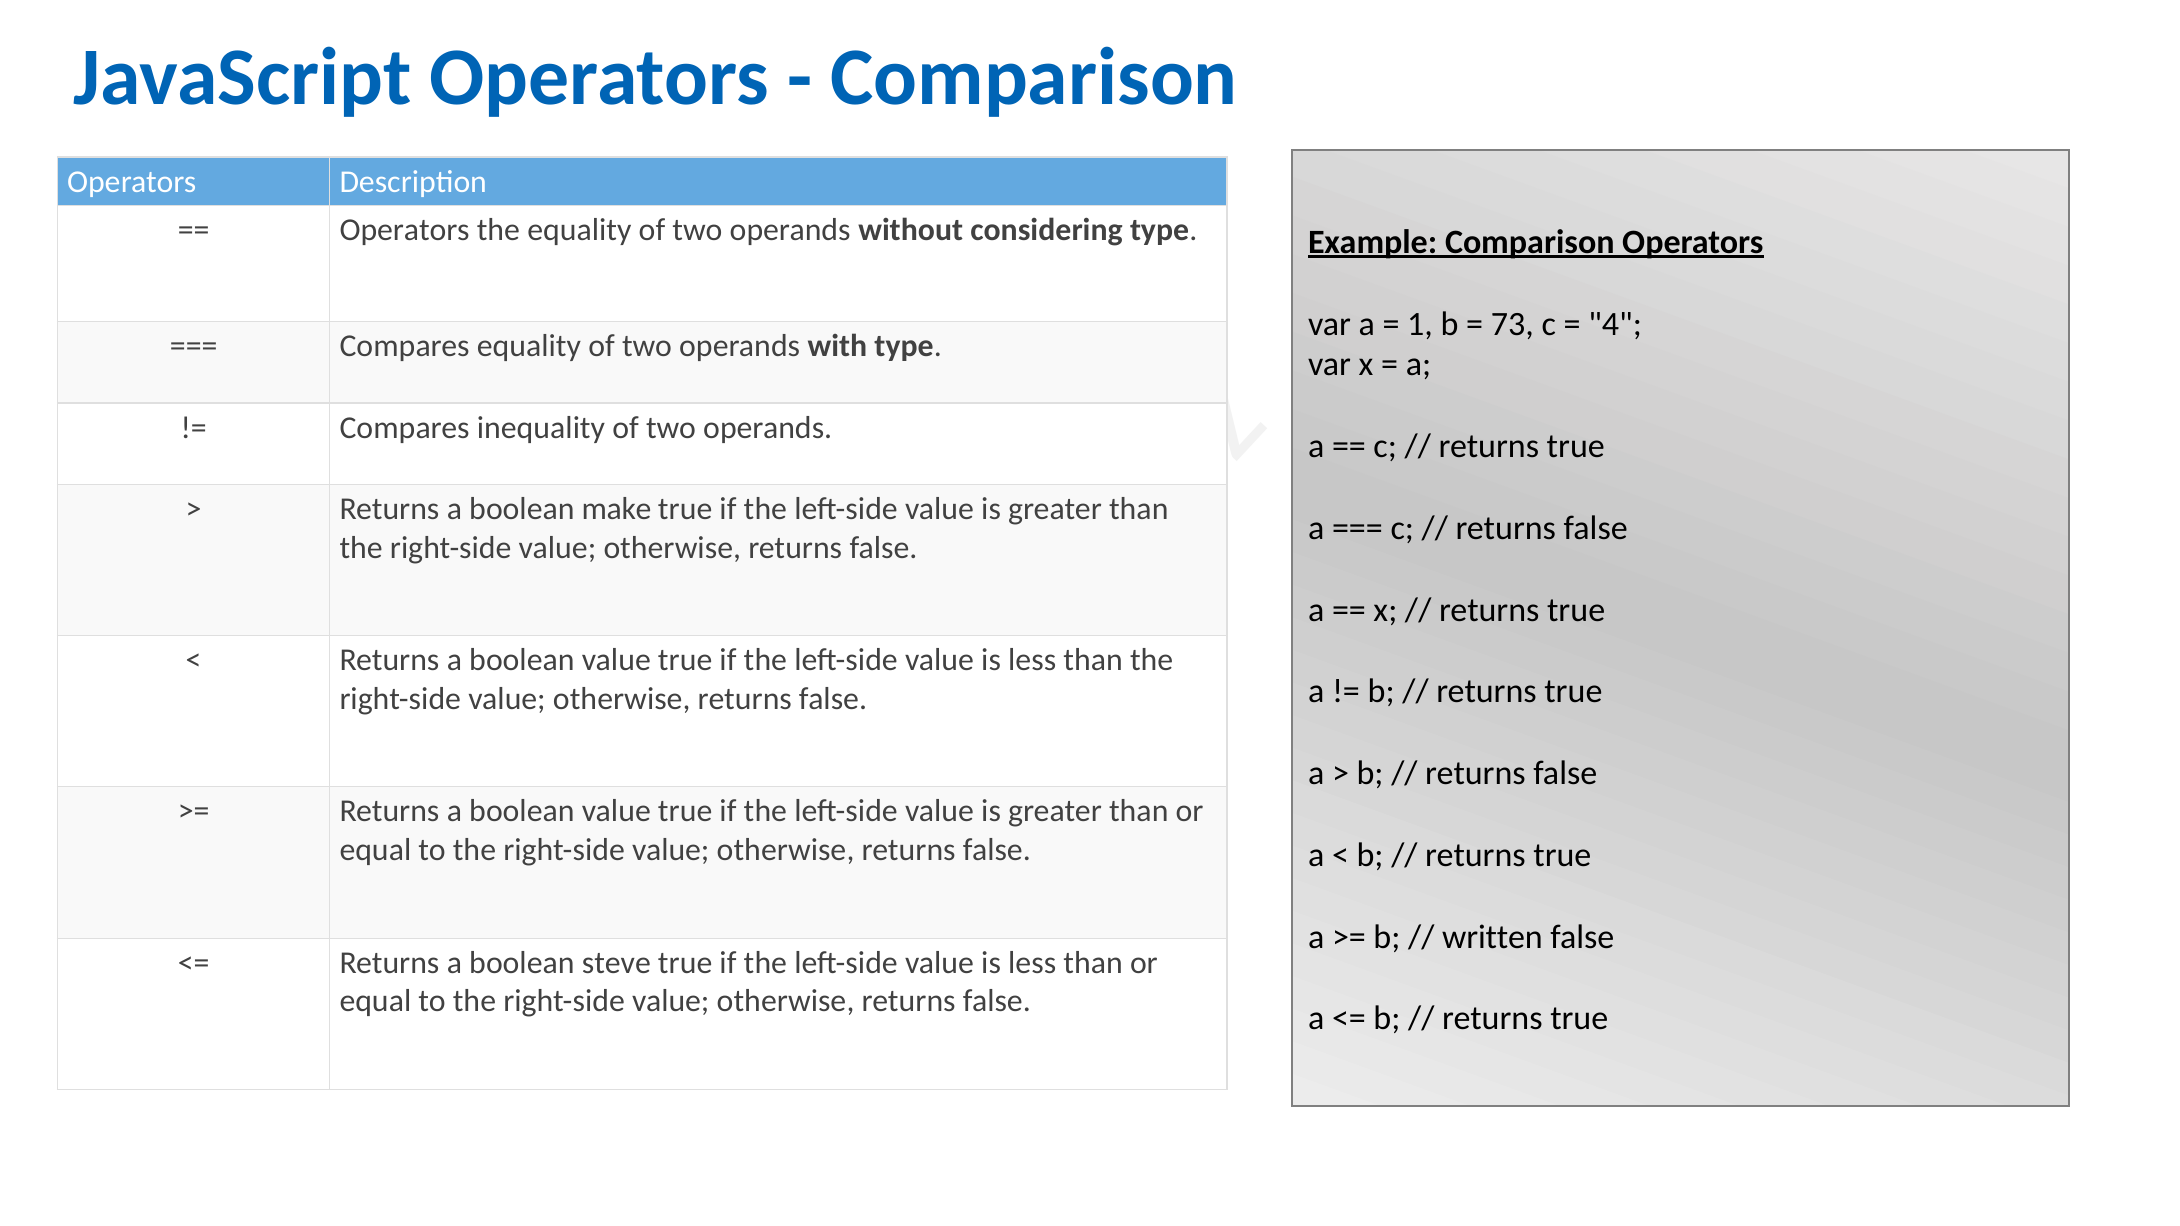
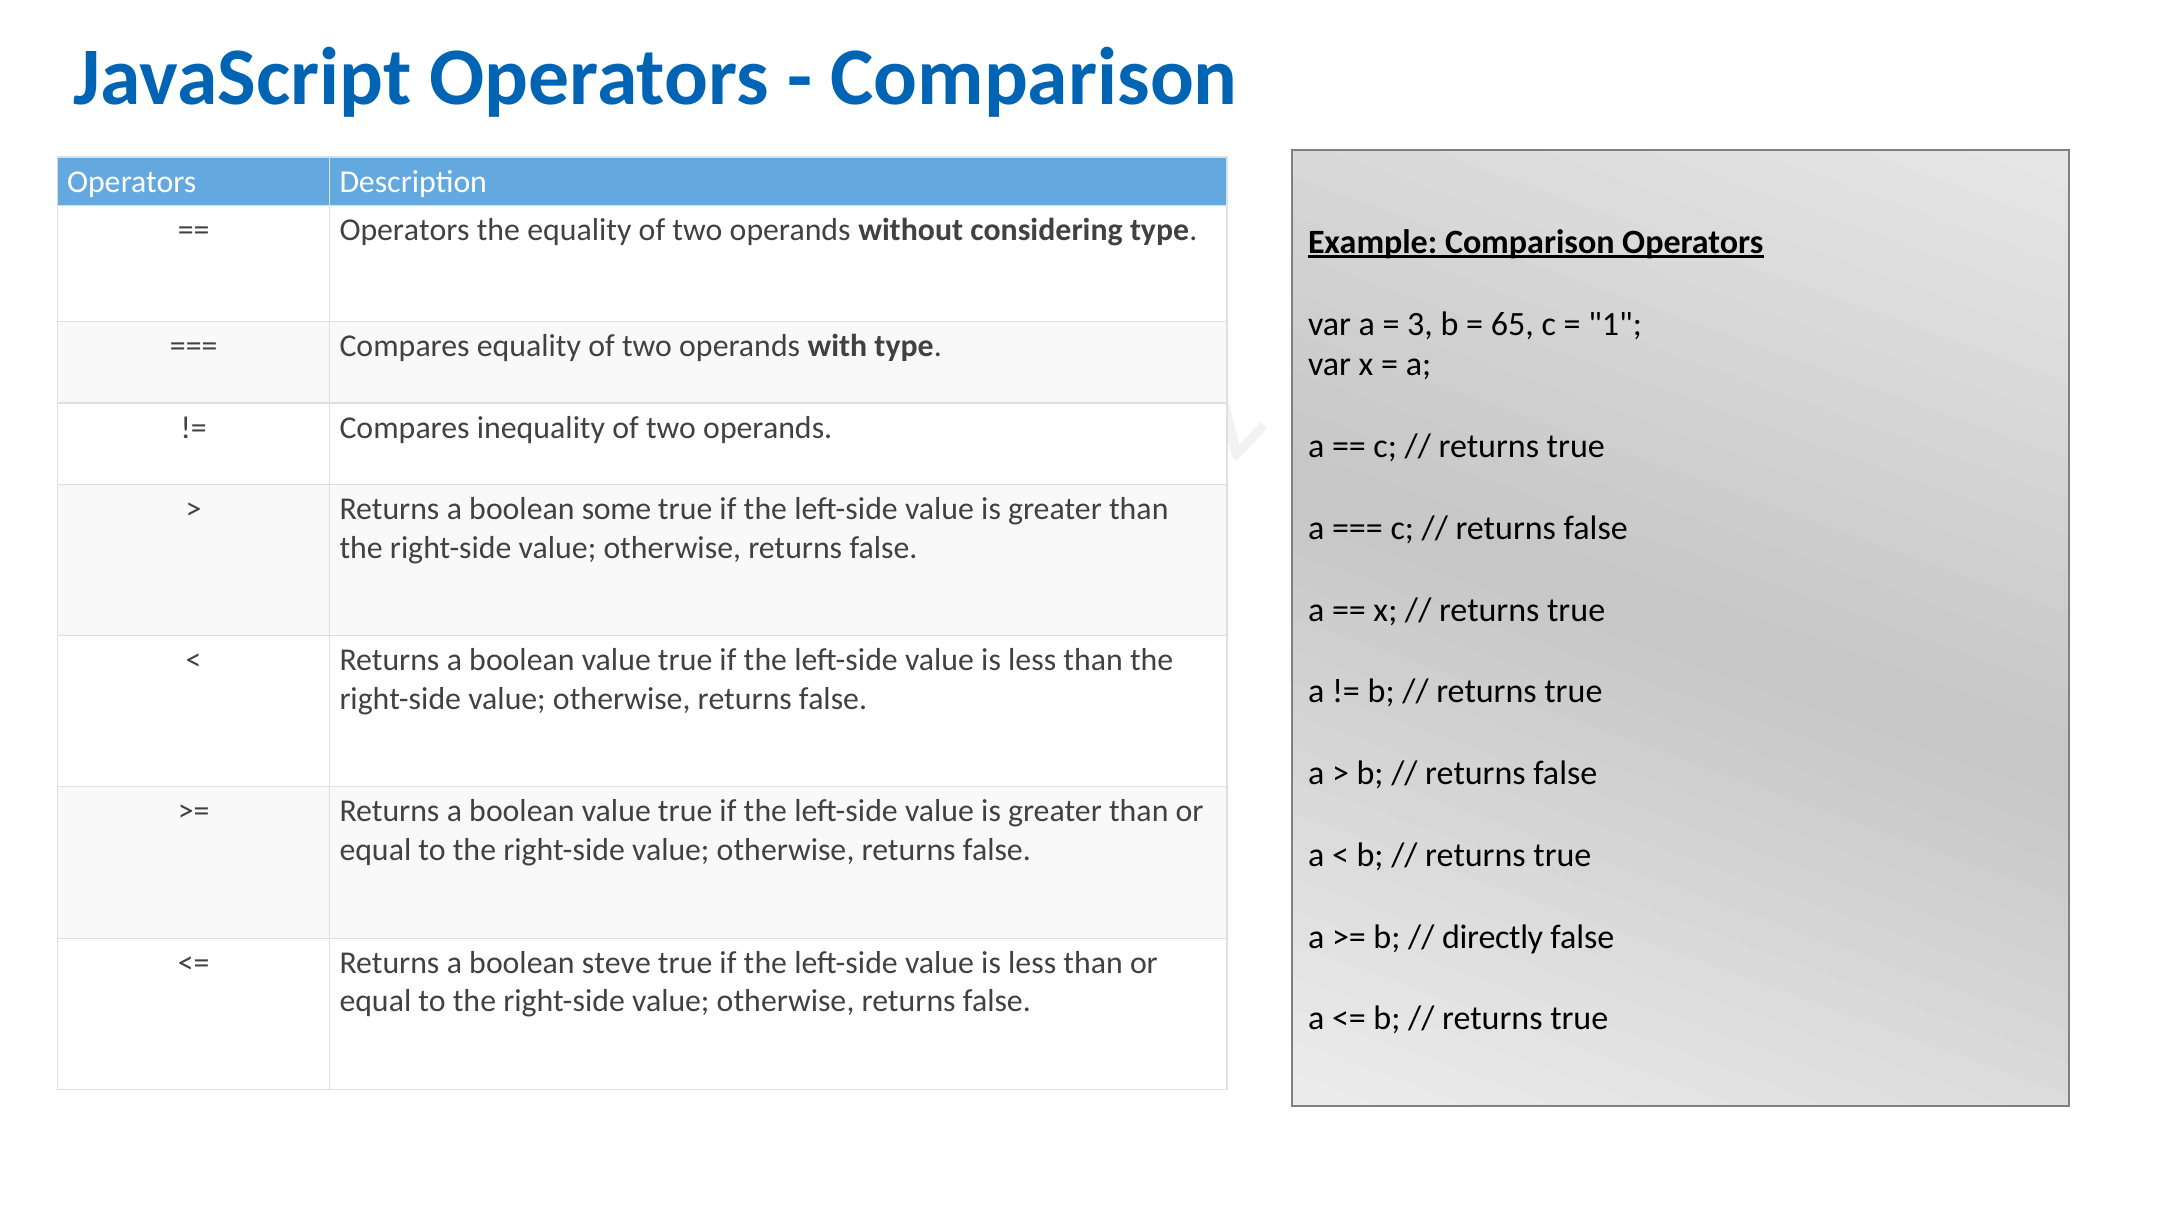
1: 1 -> 3 (1420, 324)
73: 73 -> 65 (1512, 324)
4: 4 -> 1 (1615, 324)
make: make -> some (617, 509)
written: written -> directly (1493, 937)
